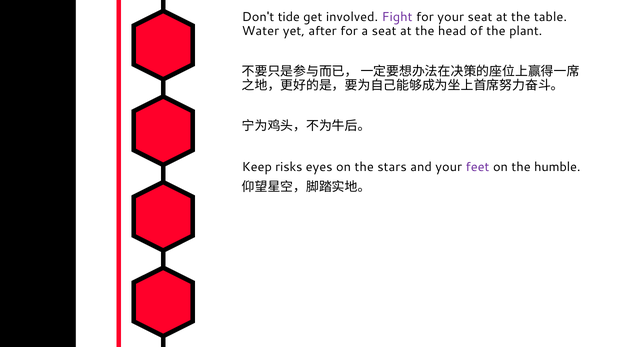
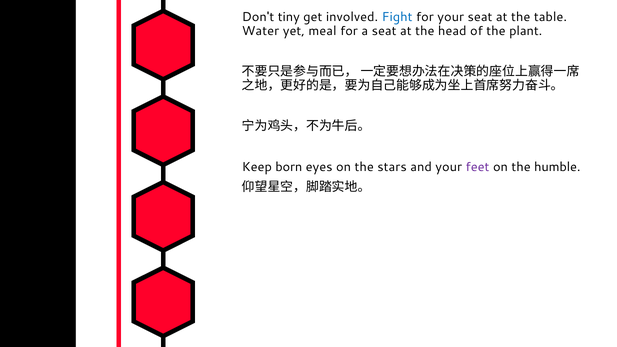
tide: tide -> tiny (289, 17)
Fight colour: purple -> blue (397, 17)
after: after -> meal (322, 31)
risks: risks -> born (289, 167)
